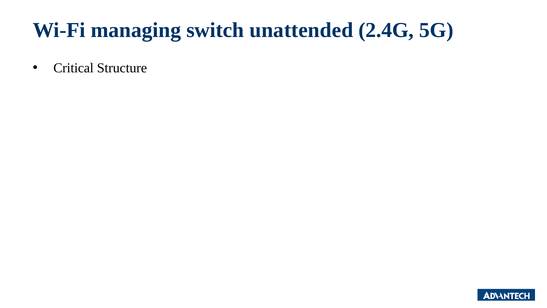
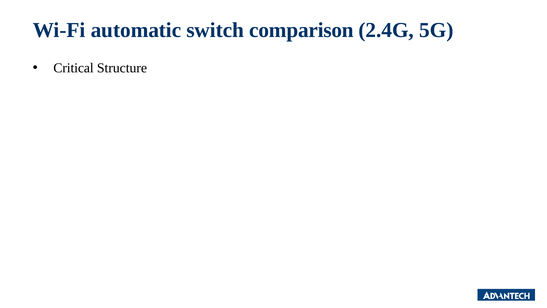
managing: managing -> automatic (136, 30)
unattended: unattended -> comparison (301, 30)
